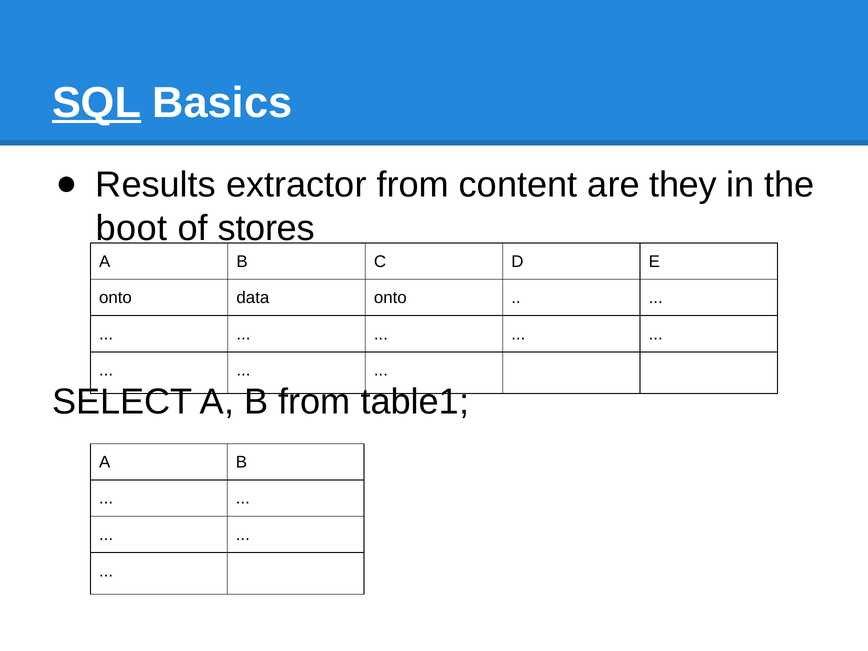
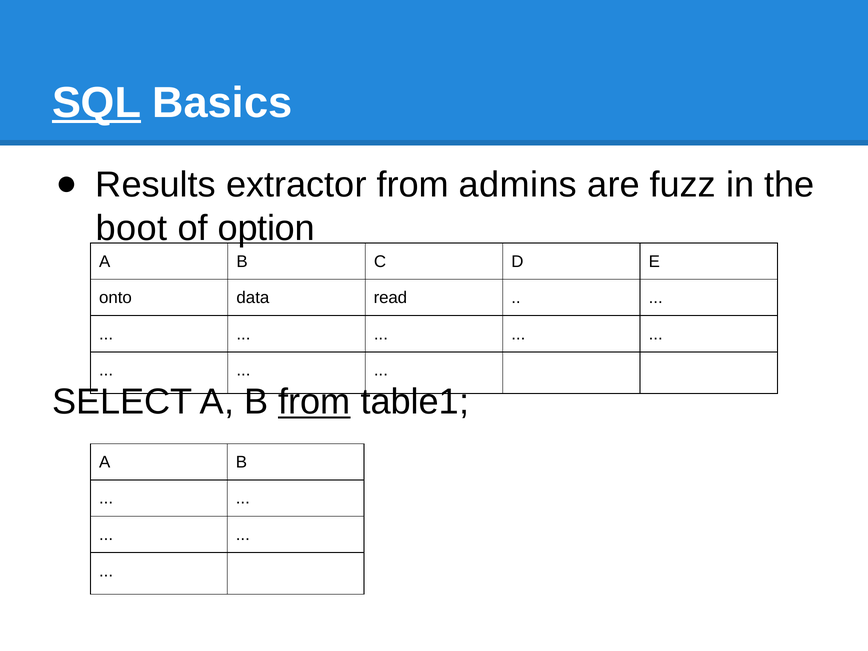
content: content -> admins (518, 185)
they: they -> fuzz (683, 185)
stores: stores -> option (266, 228)
data onto: onto -> read (390, 298)
from underline: none -> present (314, 402)
